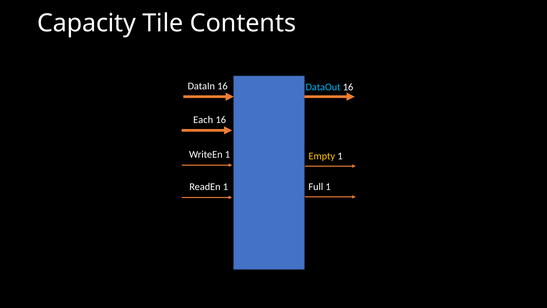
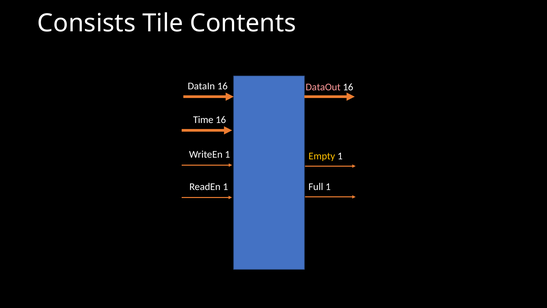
Capacity: Capacity -> Consists (86, 23)
DataOut colour: light blue -> pink (323, 87)
Each: Each -> Time (203, 120)
